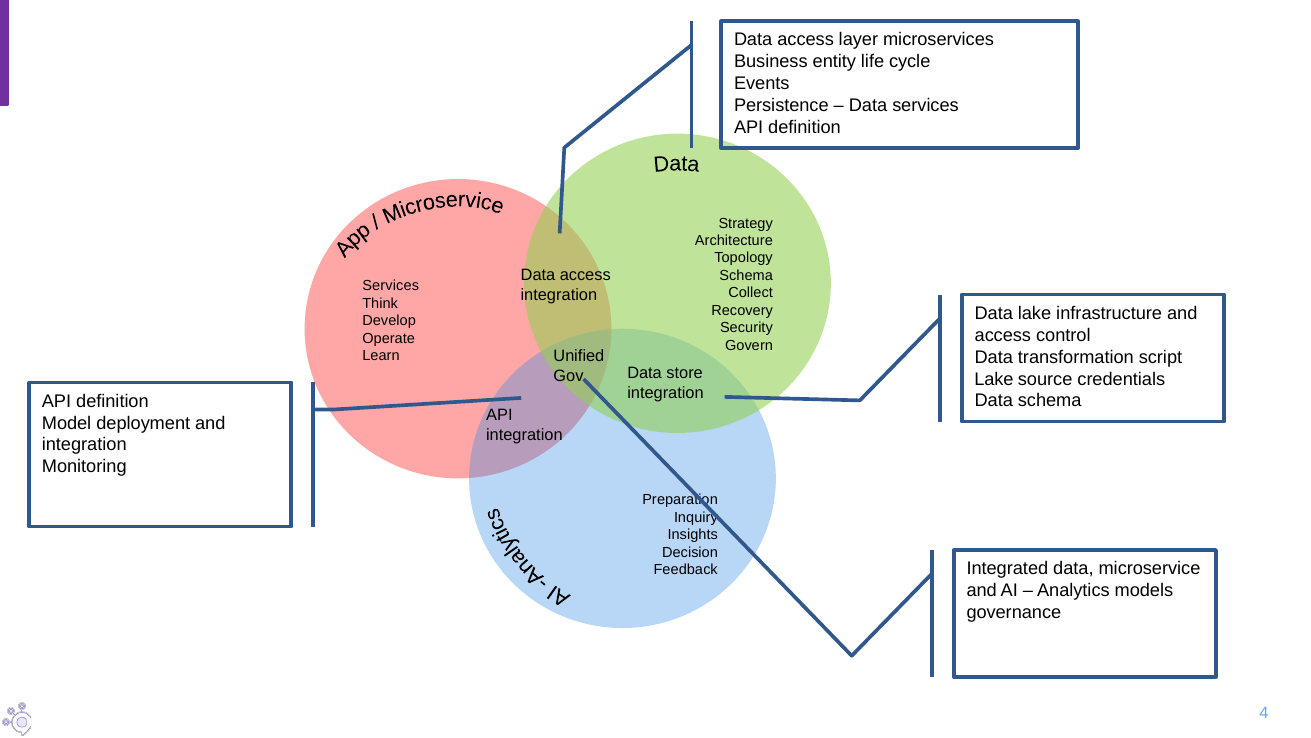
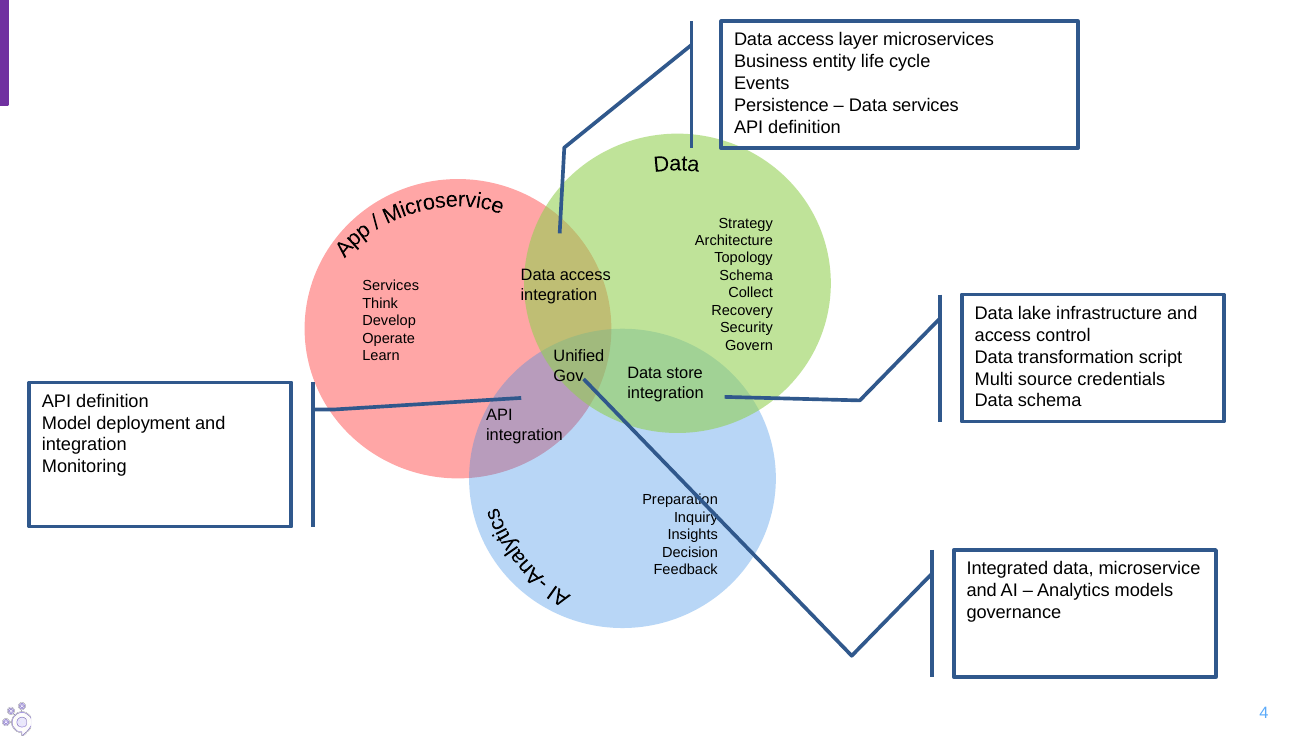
Lake: Lake -> Multi (994, 379)
